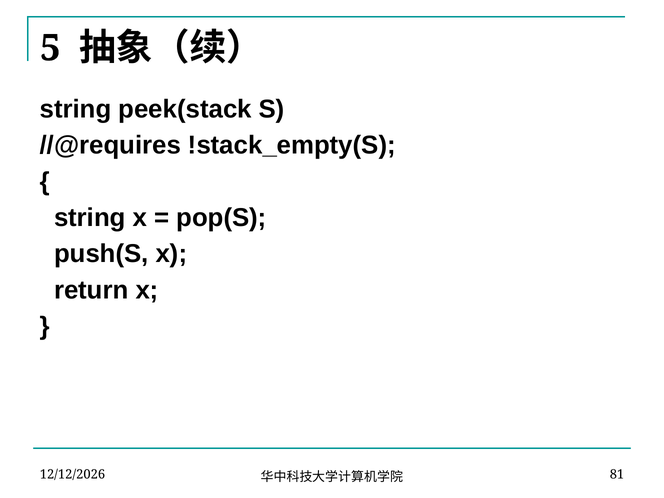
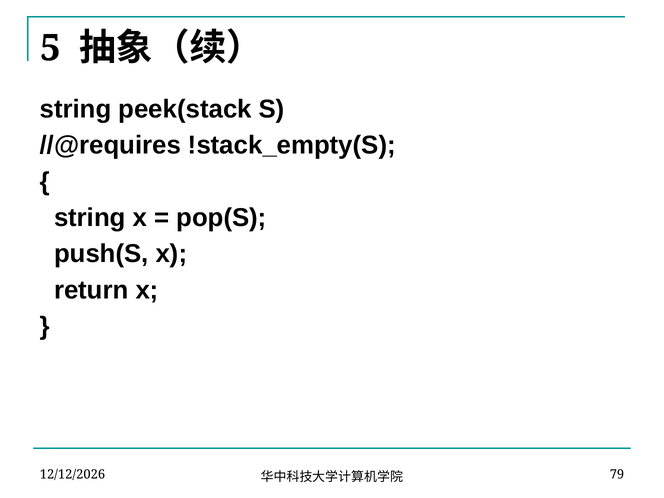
81: 81 -> 79 (617, 474)
